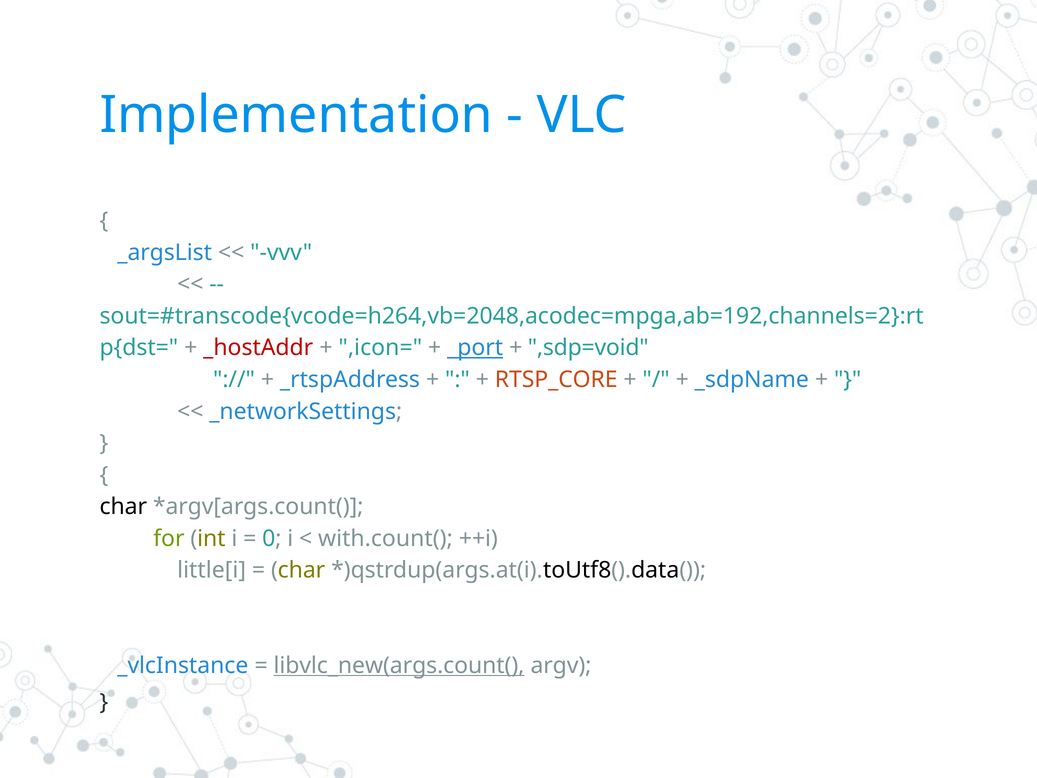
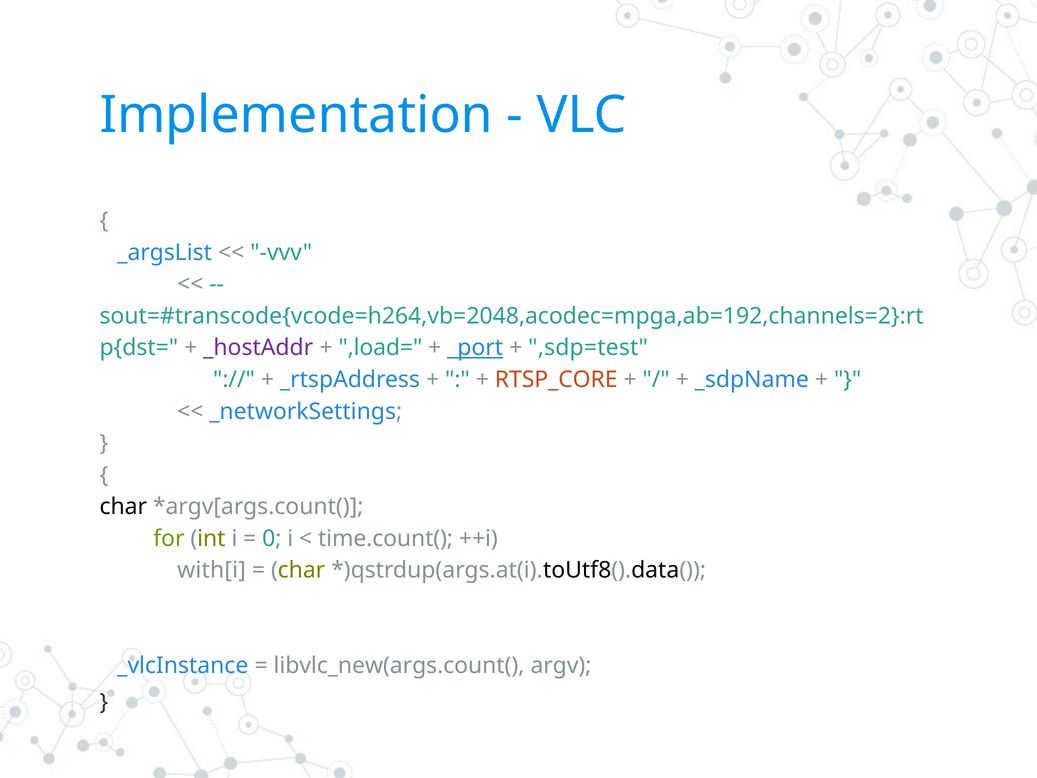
_hostAddr colour: red -> purple (258, 348)
,icon=: ,icon= -> ,load= (380, 348)
,sdp=void: ,sdp=void -> ,sdp=test (588, 348)
with.count(: with.count( -> time.count( (386, 538)
little[i: little[i -> with[i (212, 570)
libvlc_new(args.count( underline: present -> none (399, 665)
